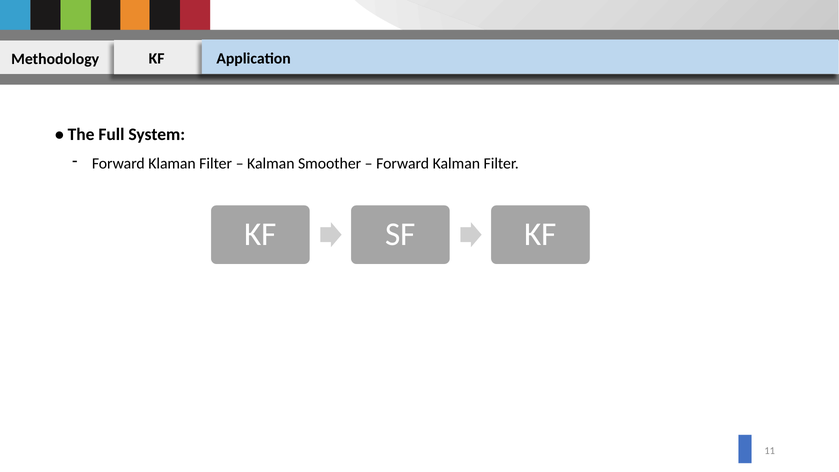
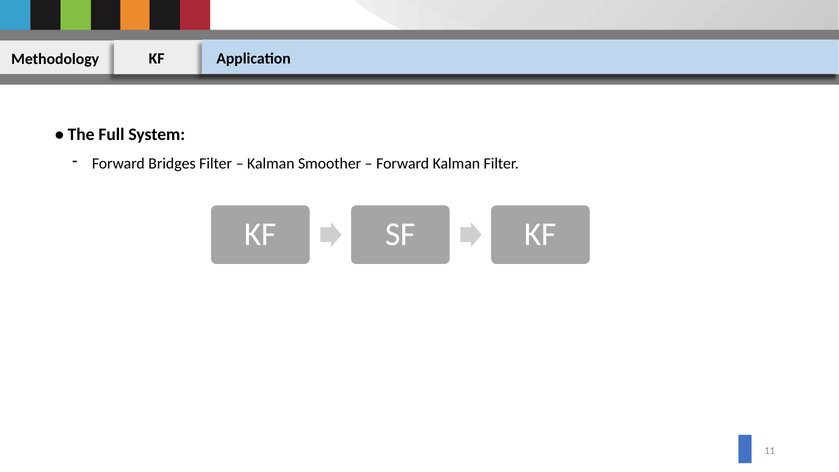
Klaman: Klaman -> Bridges (172, 163)
